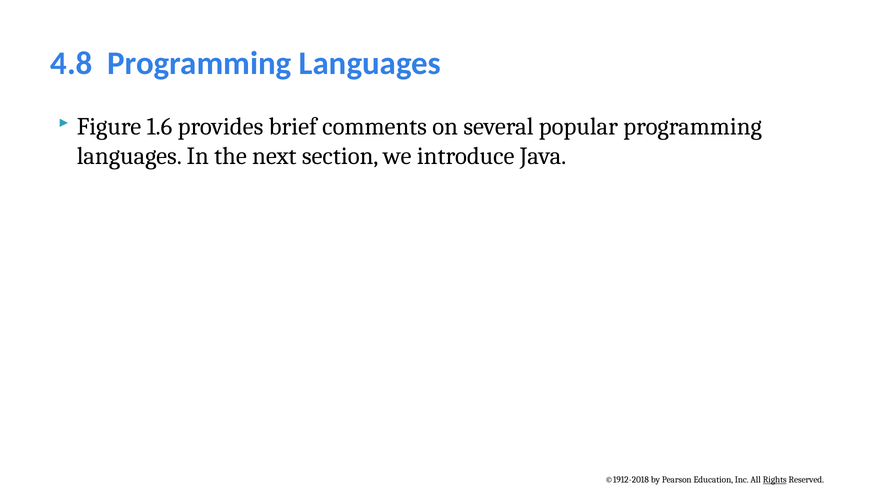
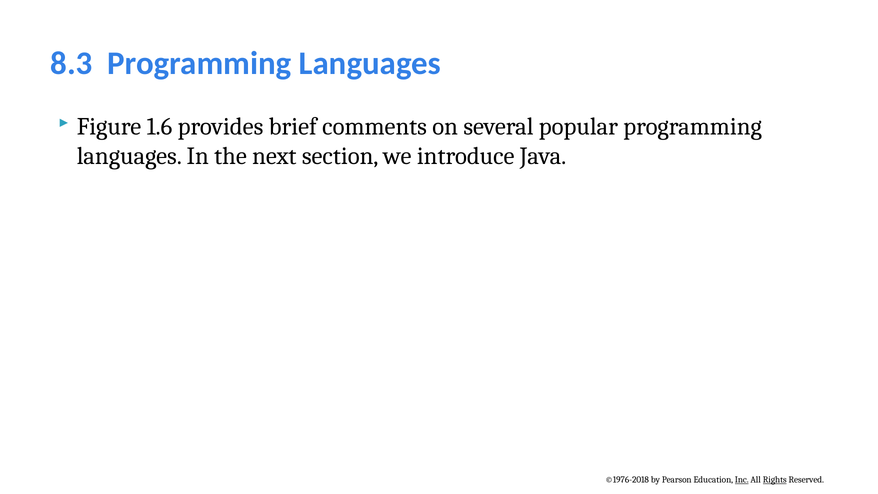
4.8: 4.8 -> 8.3 (71, 63)
©1912-2018: ©1912-2018 -> ©1976-2018 (627, 480)
Inc underline: none -> present (742, 480)
